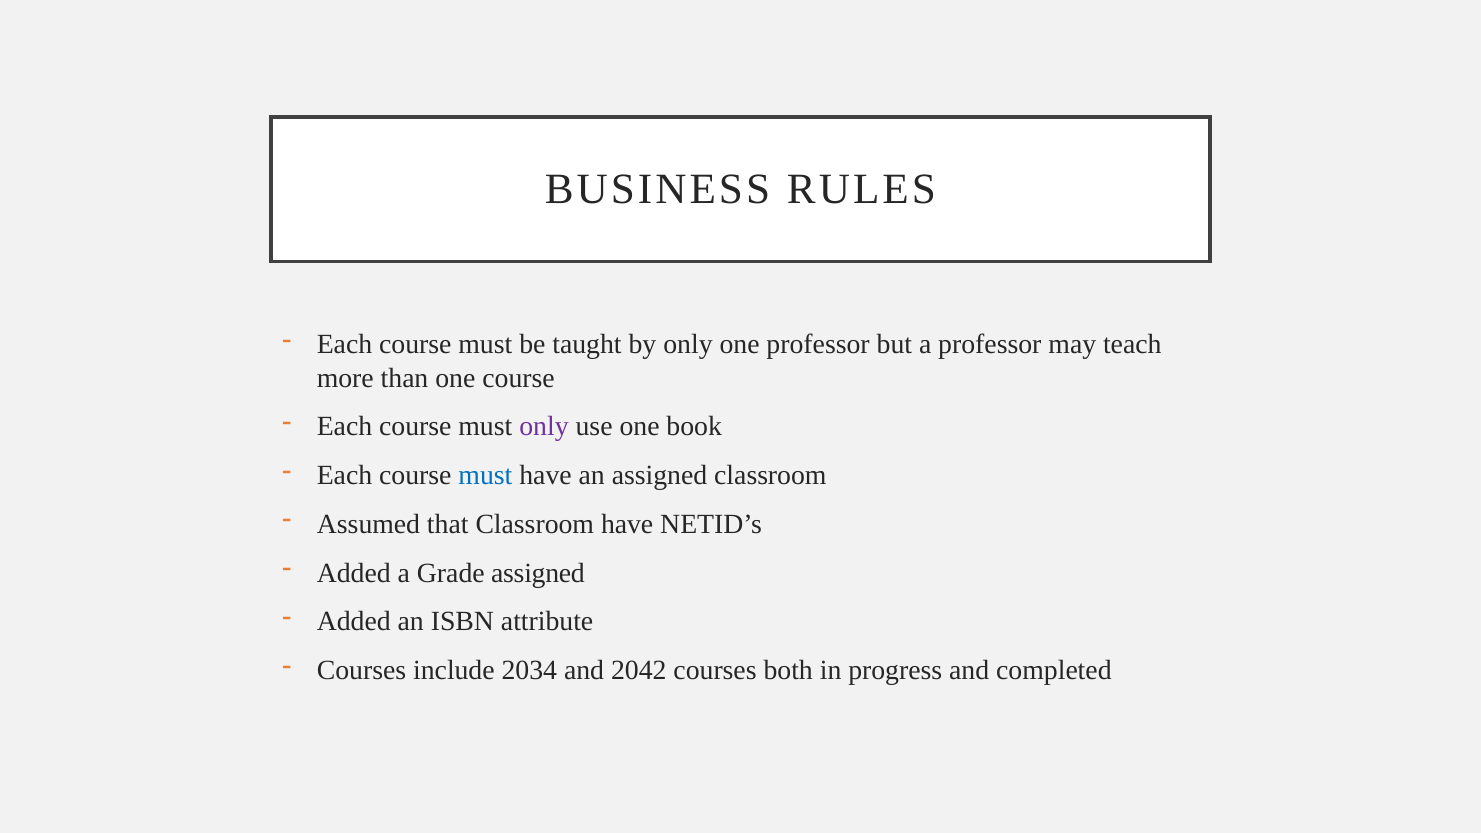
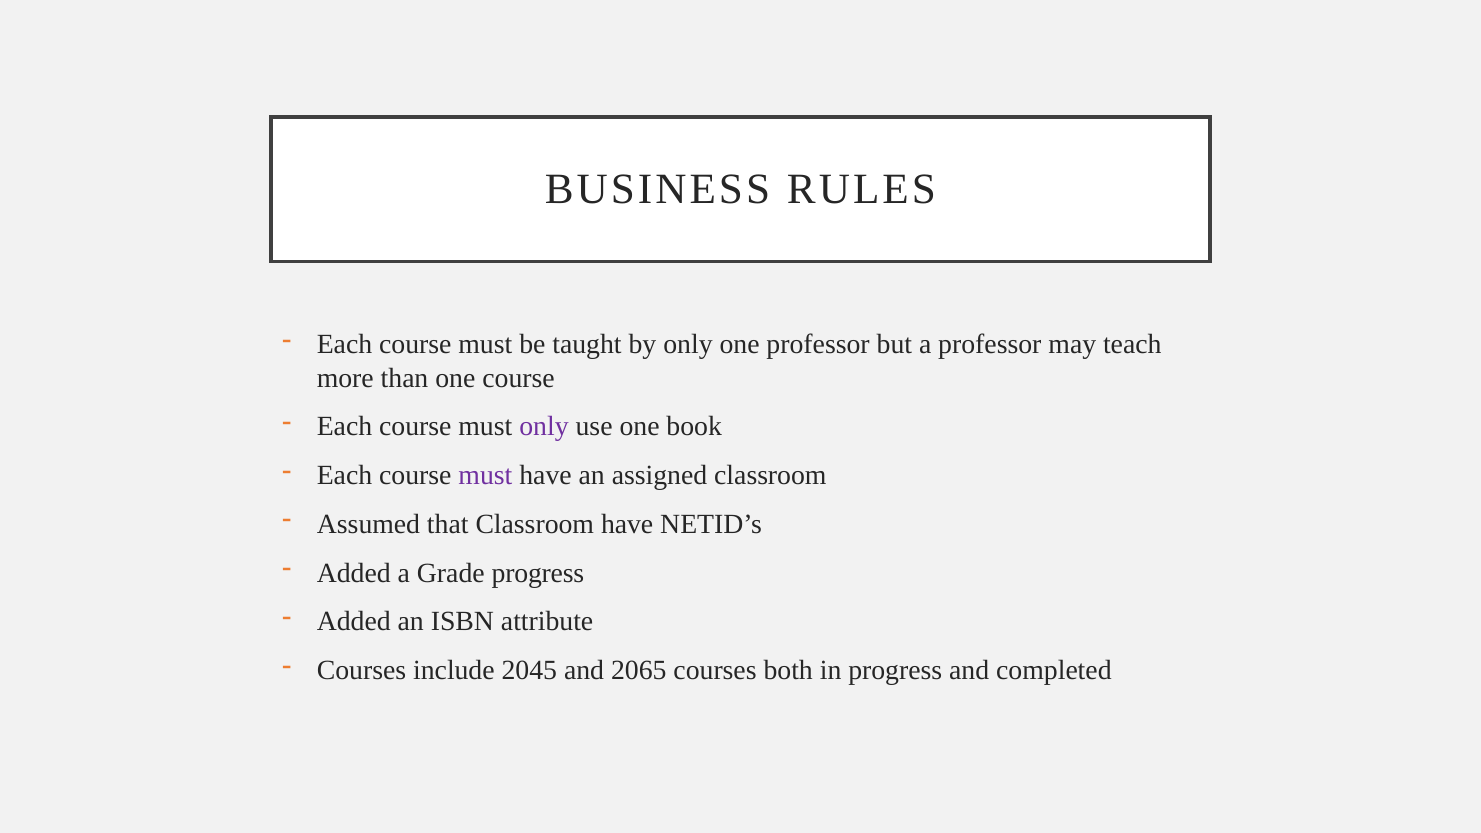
must colour: blue -> purple (485, 475)
Grade assigned: assigned -> progress (538, 573)
2034: 2034 -> 2045 (529, 670)
2042: 2042 -> 2065 (639, 670)
